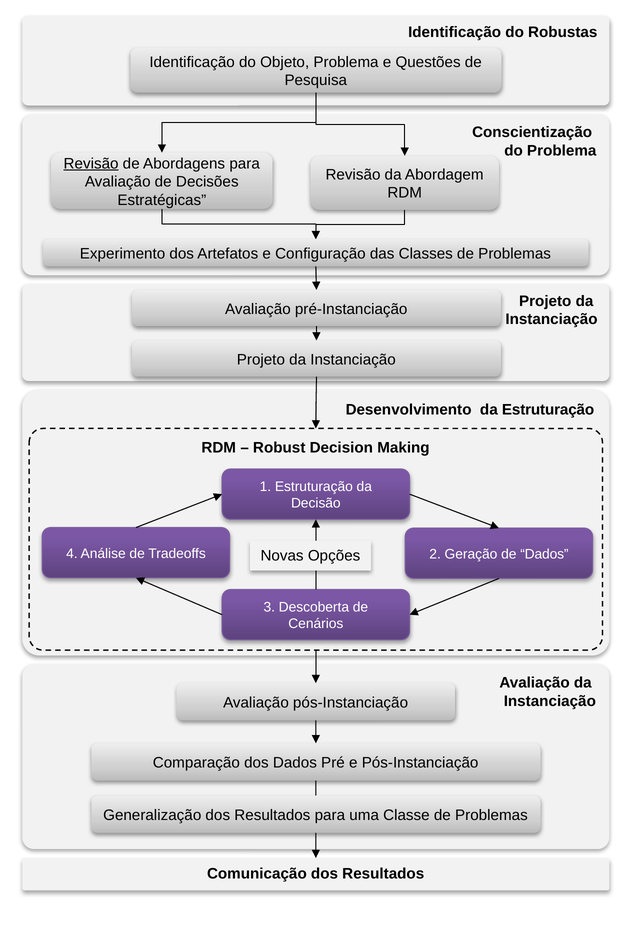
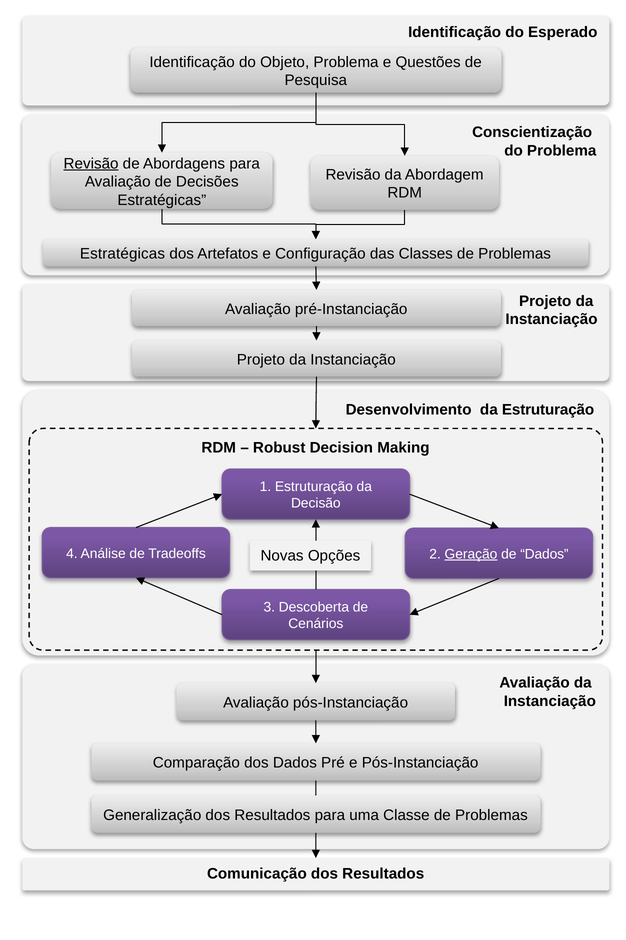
Robustas: Robustas -> Esperado (563, 32)
Experimento: Experimento -> Estratégicas (122, 254)
Geração underline: none -> present (471, 554)
